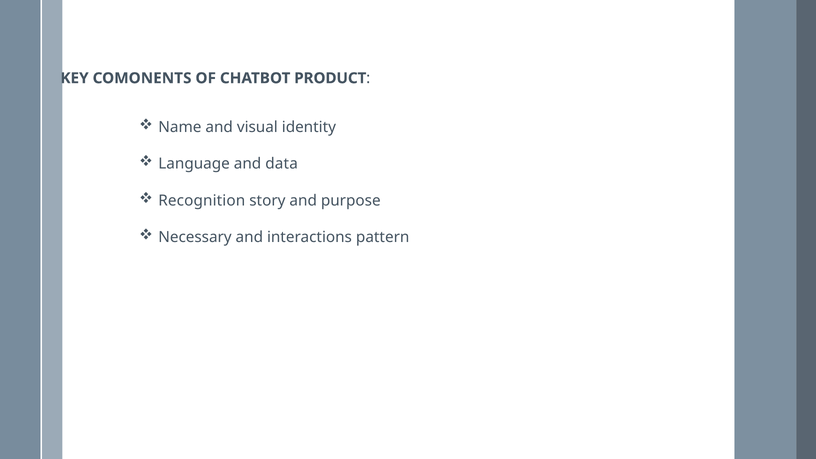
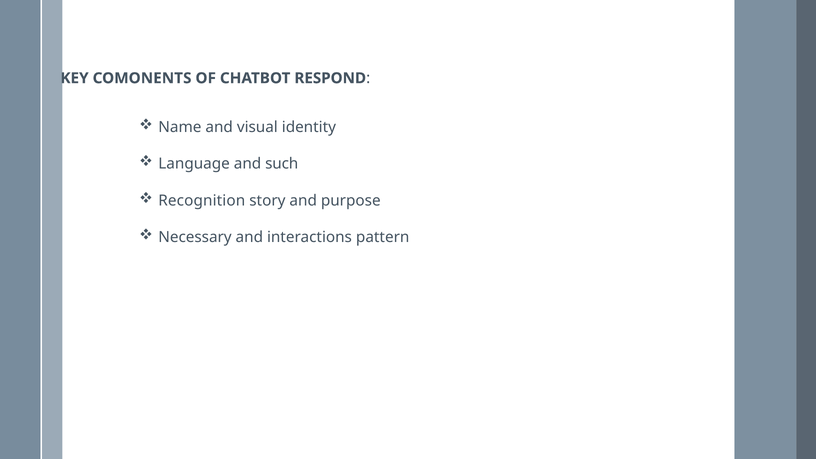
PRODUCT: PRODUCT -> RESPOND (330, 78)
data: data -> such (282, 164)
